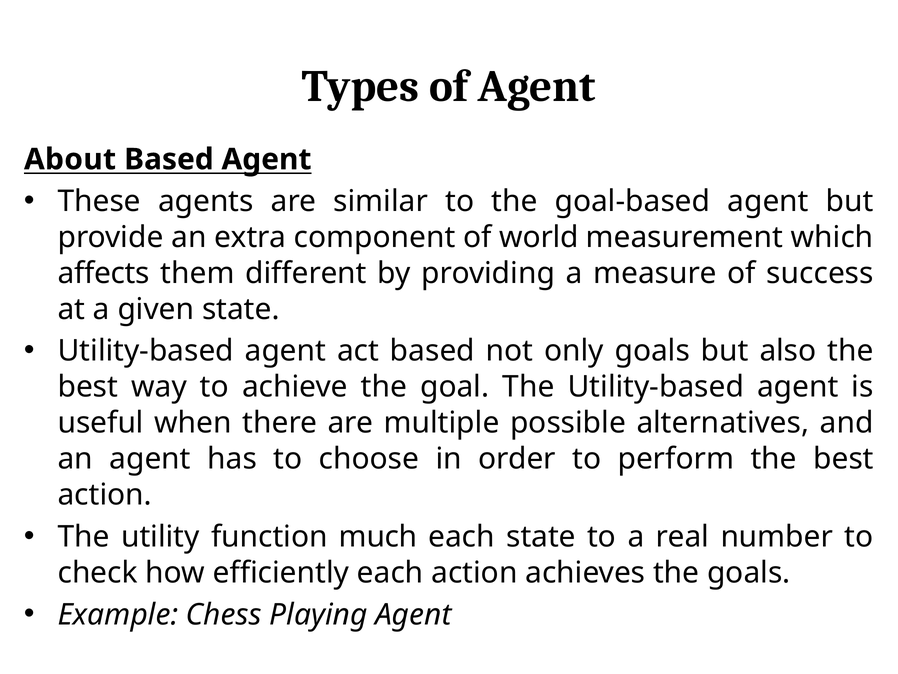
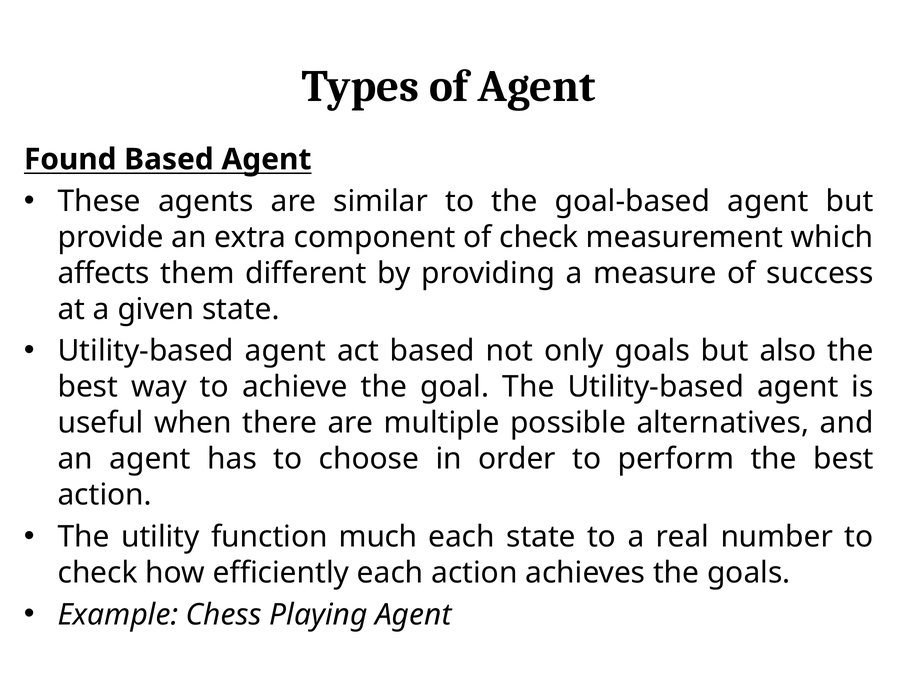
About: About -> Found (70, 159)
of world: world -> check (539, 237)
